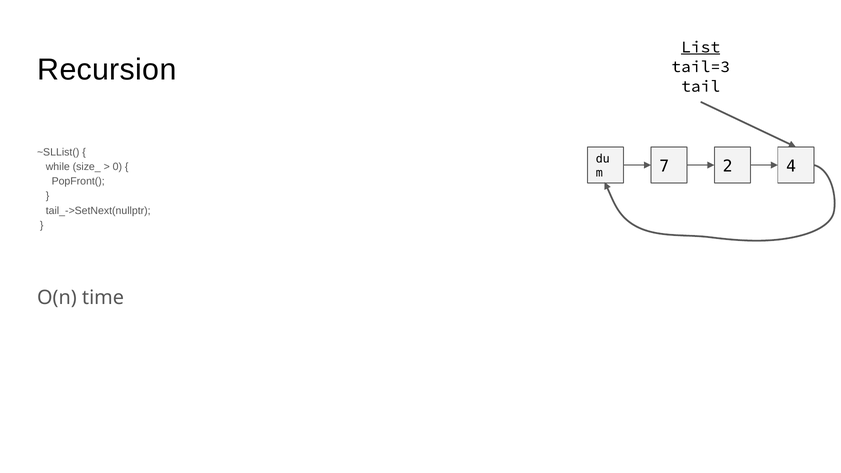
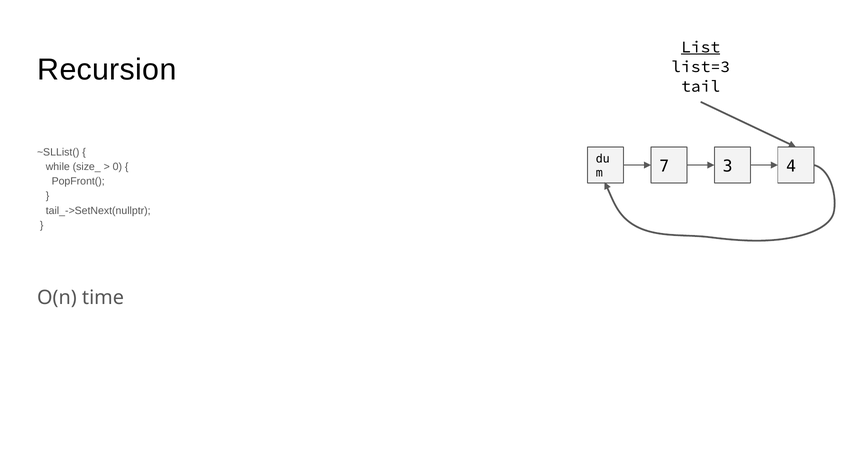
tail=3: tail=3 -> list=3 (701, 67)
2: 2 -> 3 (728, 166)
